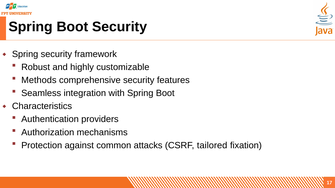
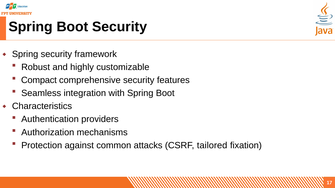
Methods: Methods -> Compact (39, 80)
